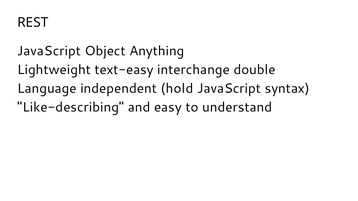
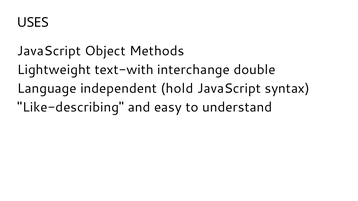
REST: REST -> USES (33, 22)
Anything: Anything -> Methods (157, 51)
text-easy: text-easy -> text-with (124, 70)
